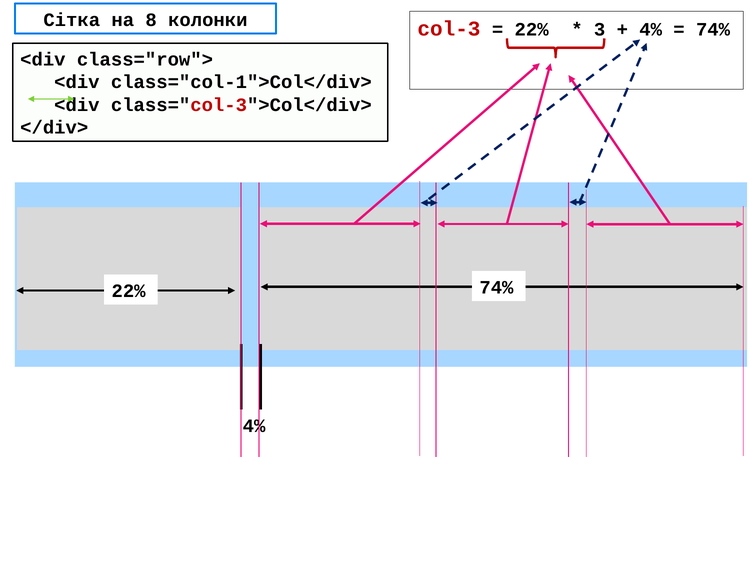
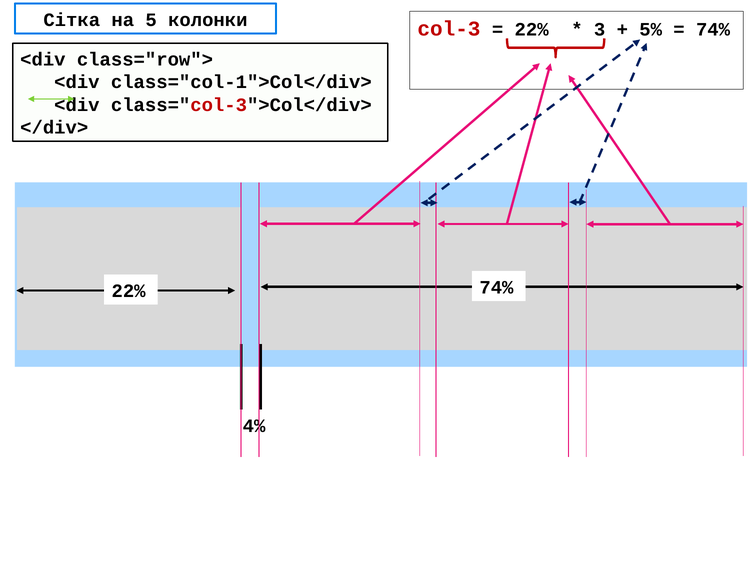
8: 8 -> 5 (151, 20)
4%: 4% -> 5% (651, 30)
